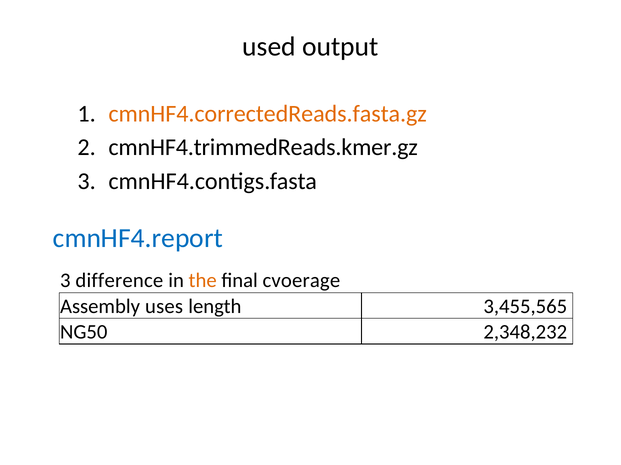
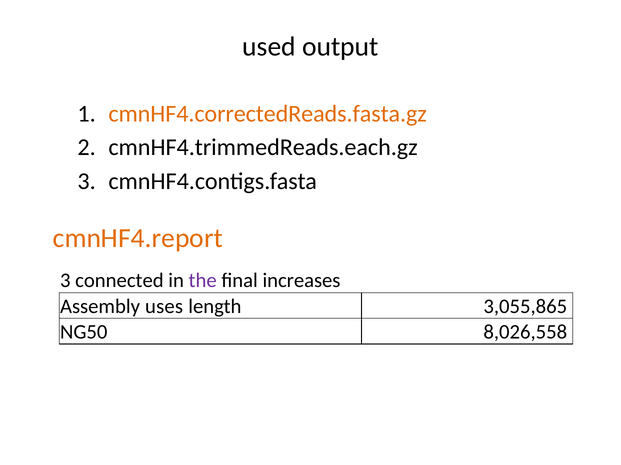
cmnHF4.trimmedReads.kmer.gz: cmnHF4.trimmedReads.kmer.gz -> cmnHF4.trimmedReads.each.gz (263, 148)
cmnHF4.report colour: blue -> orange (138, 239)
difference: difference -> connected (119, 281)
the colour: orange -> purple (203, 281)
cvoerage: cvoerage -> increases (301, 281)
3,455,565: 3,455,565 -> 3,055,865 (525, 307)
2,348,232: 2,348,232 -> 8,026,558 (525, 332)
